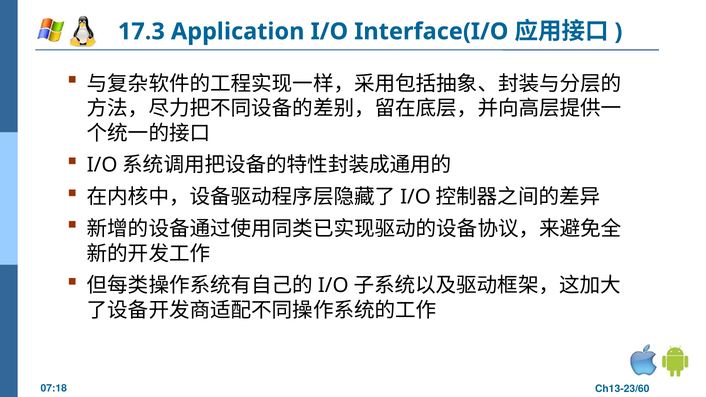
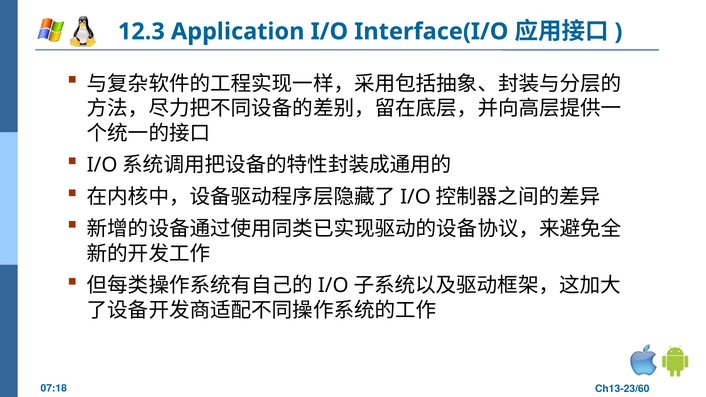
17.3: 17.3 -> 12.3 (141, 32)
